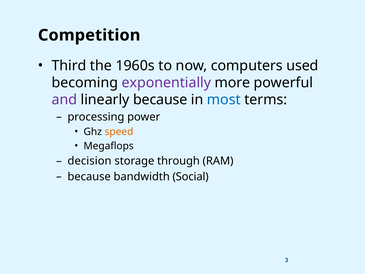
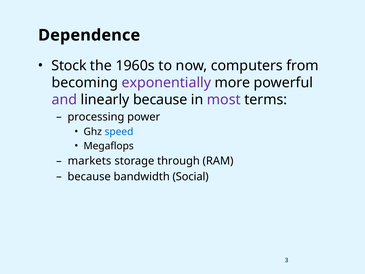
Competition: Competition -> Dependence (89, 35)
Third: Third -> Stock (69, 66)
used: used -> from (302, 66)
most colour: blue -> purple (224, 100)
speed colour: orange -> blue (119, 132)
decision: decision -> markets (90, 161)
